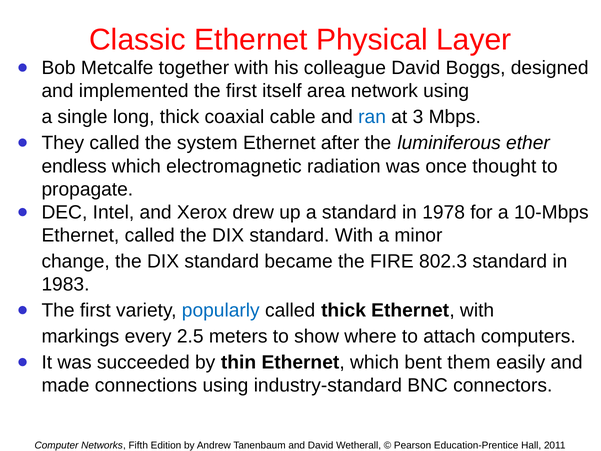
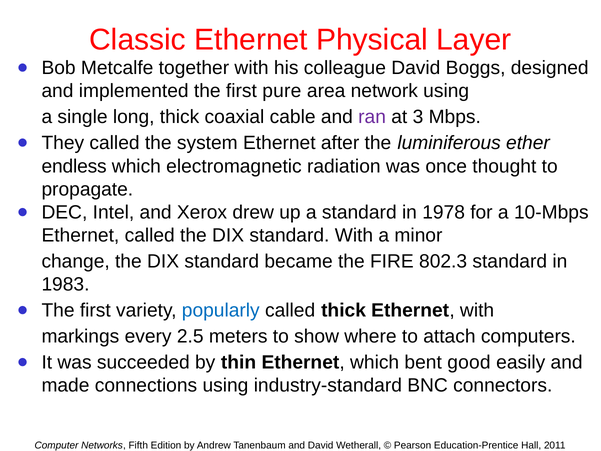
itself: itself -> pure (282, 91)
ran colour: blue -> purple (372, 117)
them: them -> good (469, 362)
